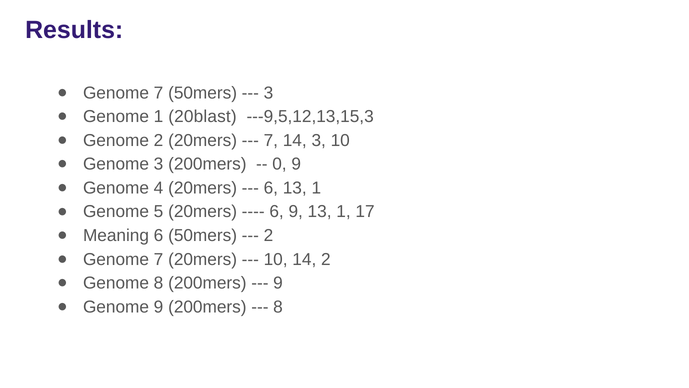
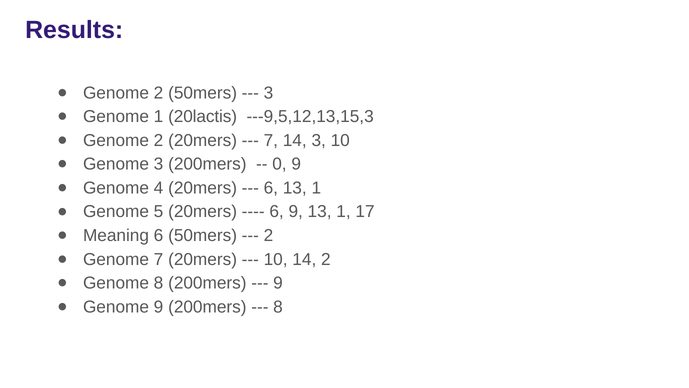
7: 7 -> 2 (159, 93)
20blast: 20blast -> 20lactis (203, 117)
